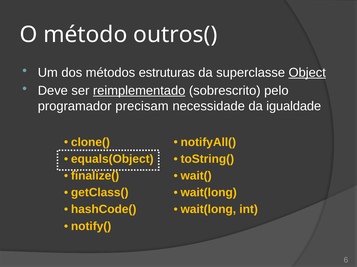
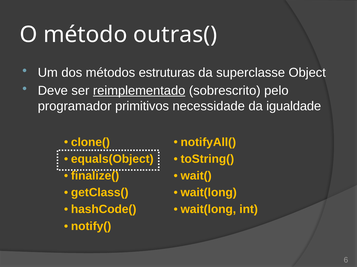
outros(: outros( -> outras( (175, 35)
Object underline: present -> none (307, 73)
precisam: precisam -> primitivos (142, 106)
